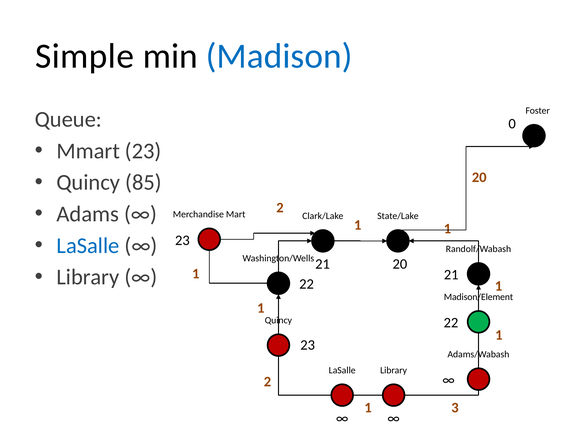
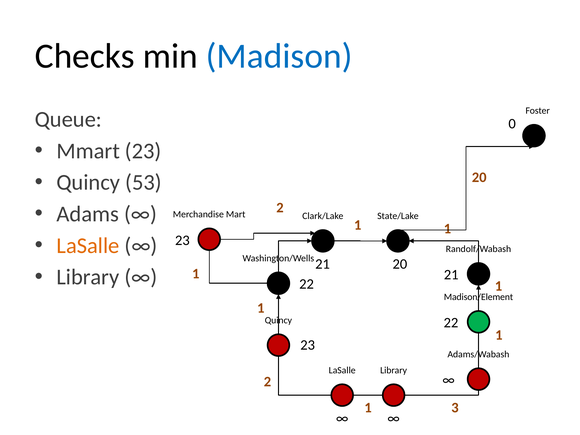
Simple: Simple -> Checks (85, 56)
85: 85 -> 53 (143, 183)
LaSalle colour: blue -> orange (88, 246)
